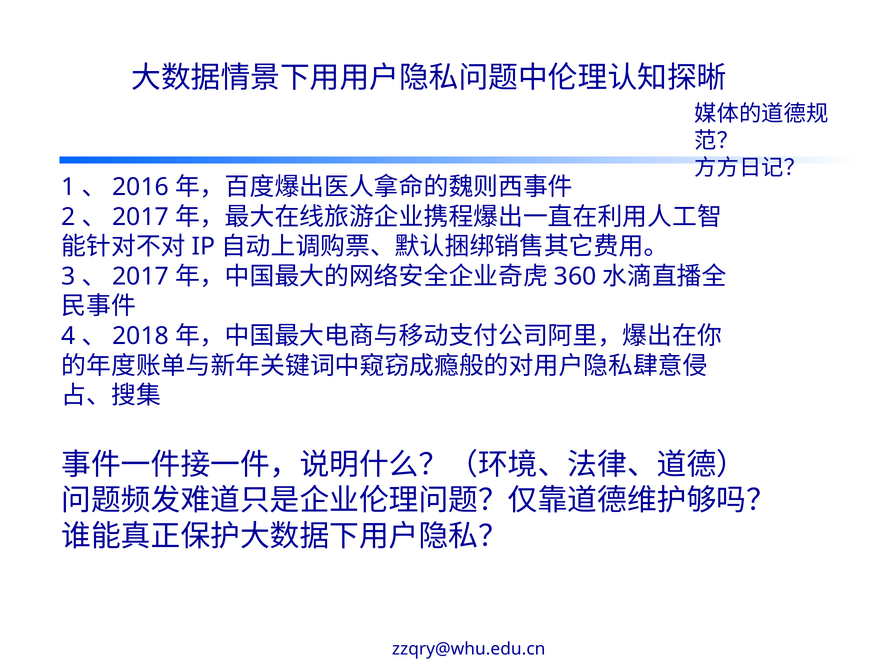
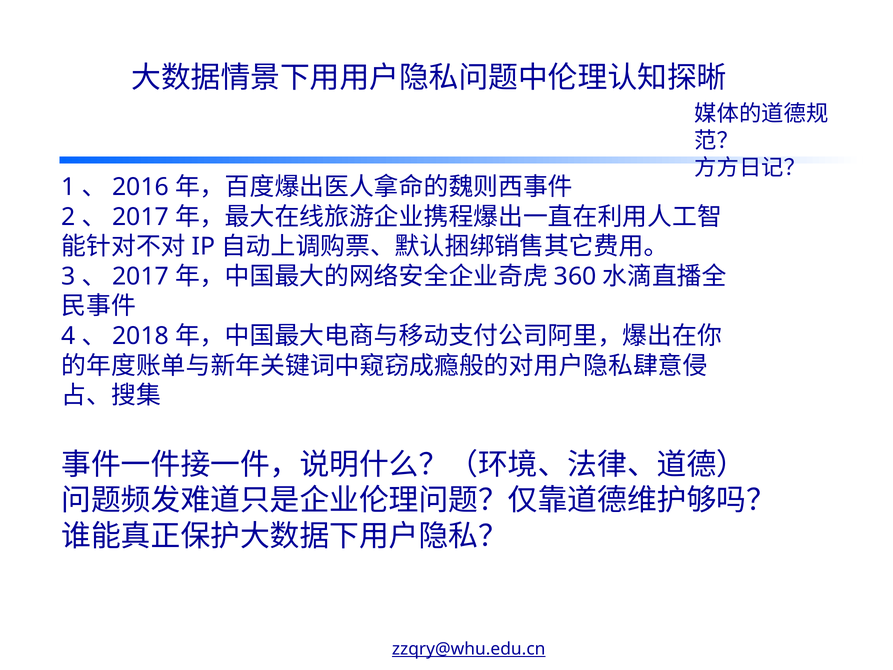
zzqry@whu.edu.cn underline: none -> present (469, 649)
